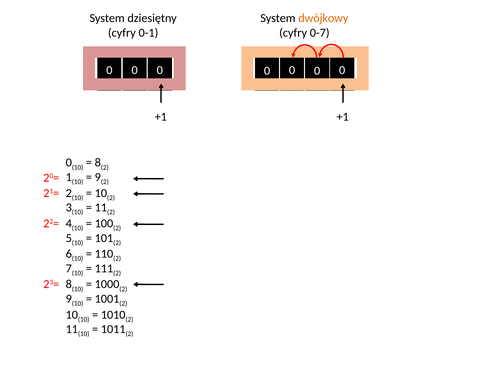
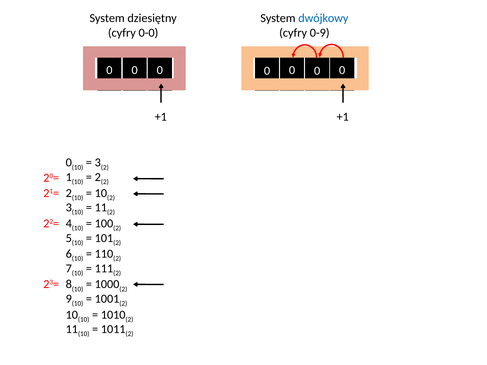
dwójkowy colour: orange -> blue (323, 18)
0-1: 0-1 -> 0-0 (148, 33)
0-7: 0-7 -> 0-9 (320, 33)
8: 8 -> 3 (98, 163)
9: 9 -> 2 (98, 177)
